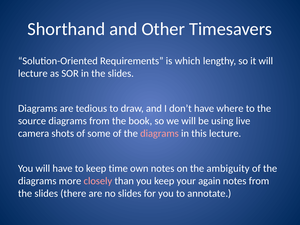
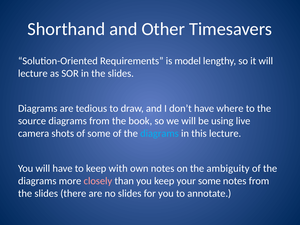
which: which -> model (188, 61)
diagrams colour: pink -> light blue (159, 133)
time: time -> with (118, 168)
your again: again -> some (209, 181)
